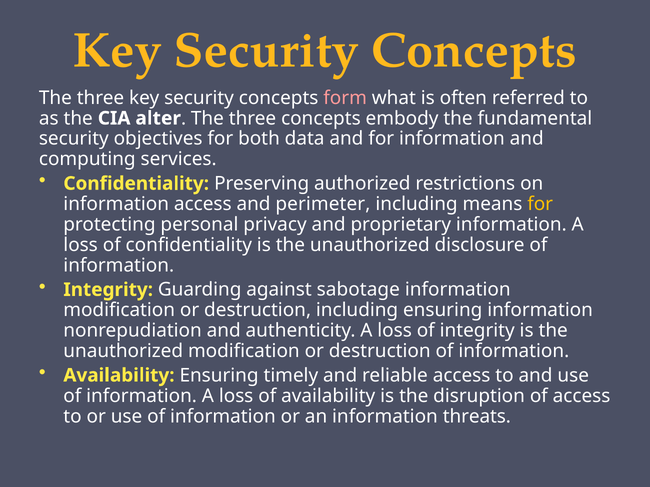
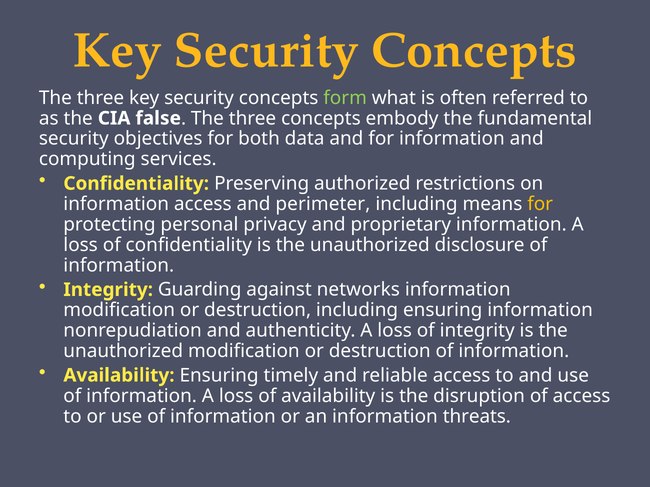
form colour: pink -> light green (345, 98)
alter: alter -> false (158, 118)
sabotage: sabotage -> networks (358, 290)
